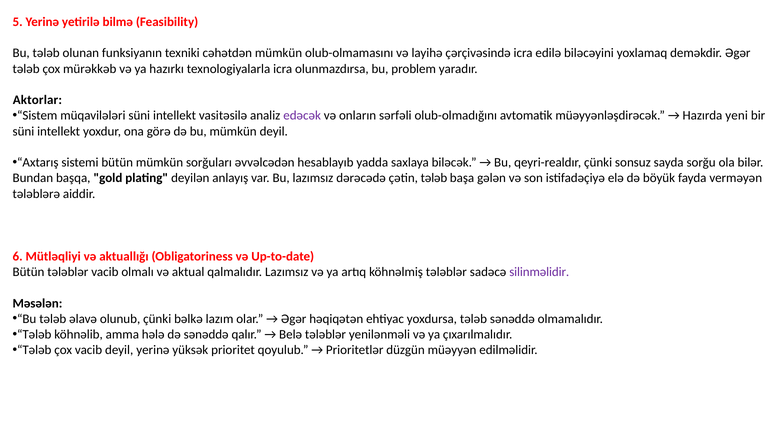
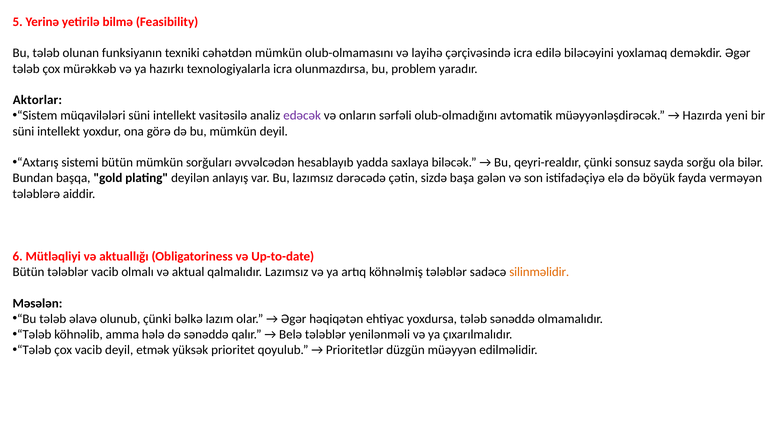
çətin tələb: tələb -> sizdə (434, 178)
silinməlidir colour: purple -> orange (539, 272)
deyil yerinə: yerinə -> etmək (153, 350)
